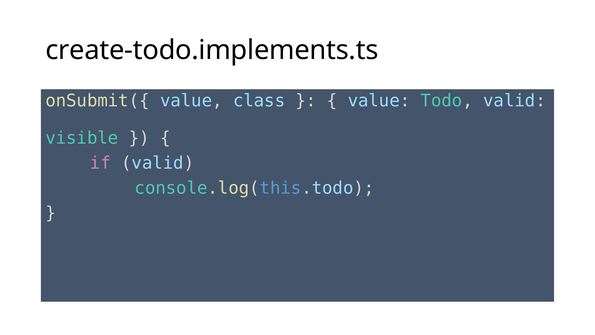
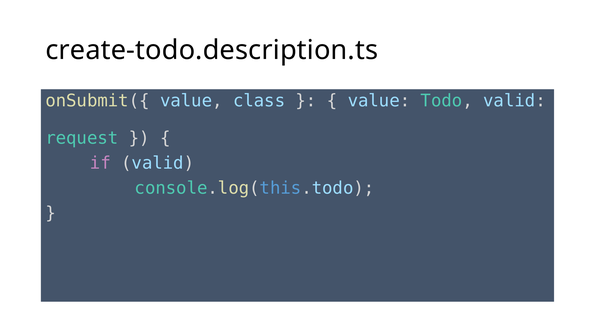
create-todo.implements.ts: create-todo.implements.ts -> create-todo.description.ts (212, 50)
visible: visible -> request (82, 138)
